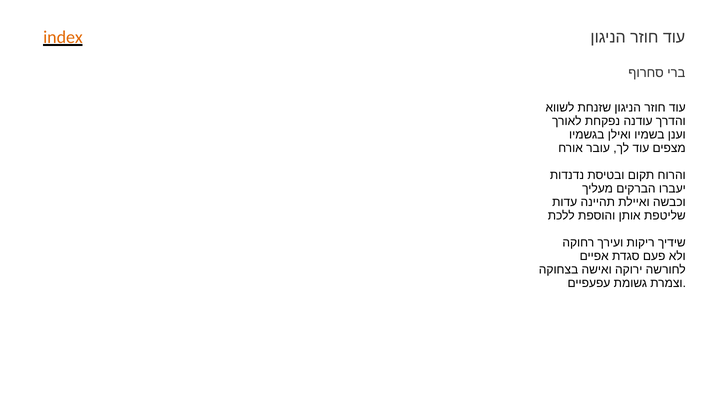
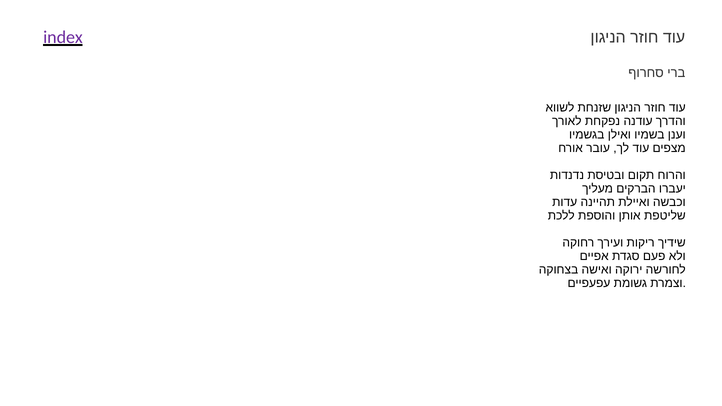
index colour: orange -> purple (63, 37)
